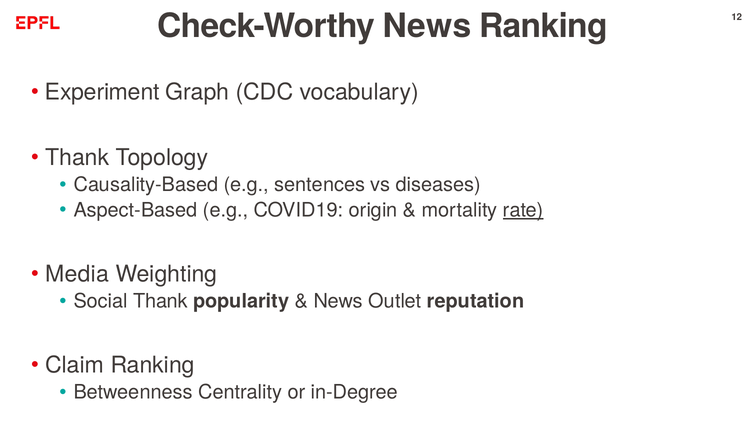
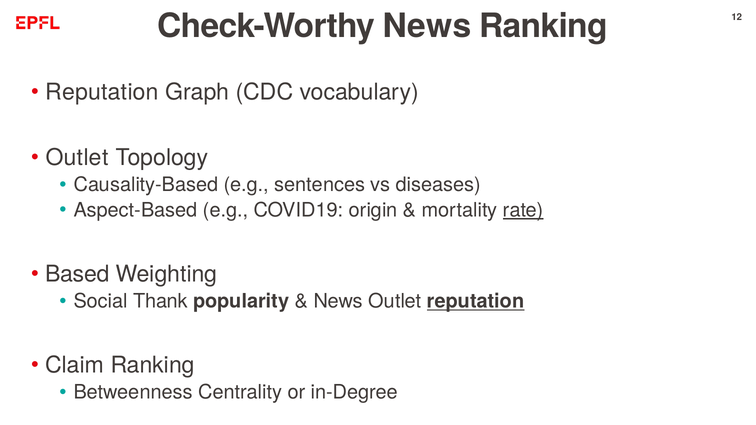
Experiment: Experiment -> Reputation (102, 92)
Thank: Thank -> Outlet (77, 158)
Media: Media -> Based (77, 274)
reputation underline: none -> present (476, 302)
